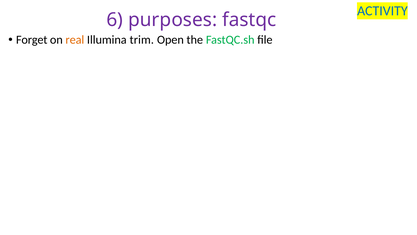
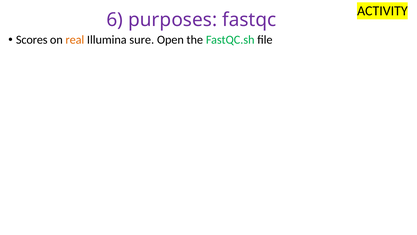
ACTIVITY colour: blue -> black (382, 11)
Forget: Forget -> Scores (32, 40)
trim: trim -> sure (142, 40)
